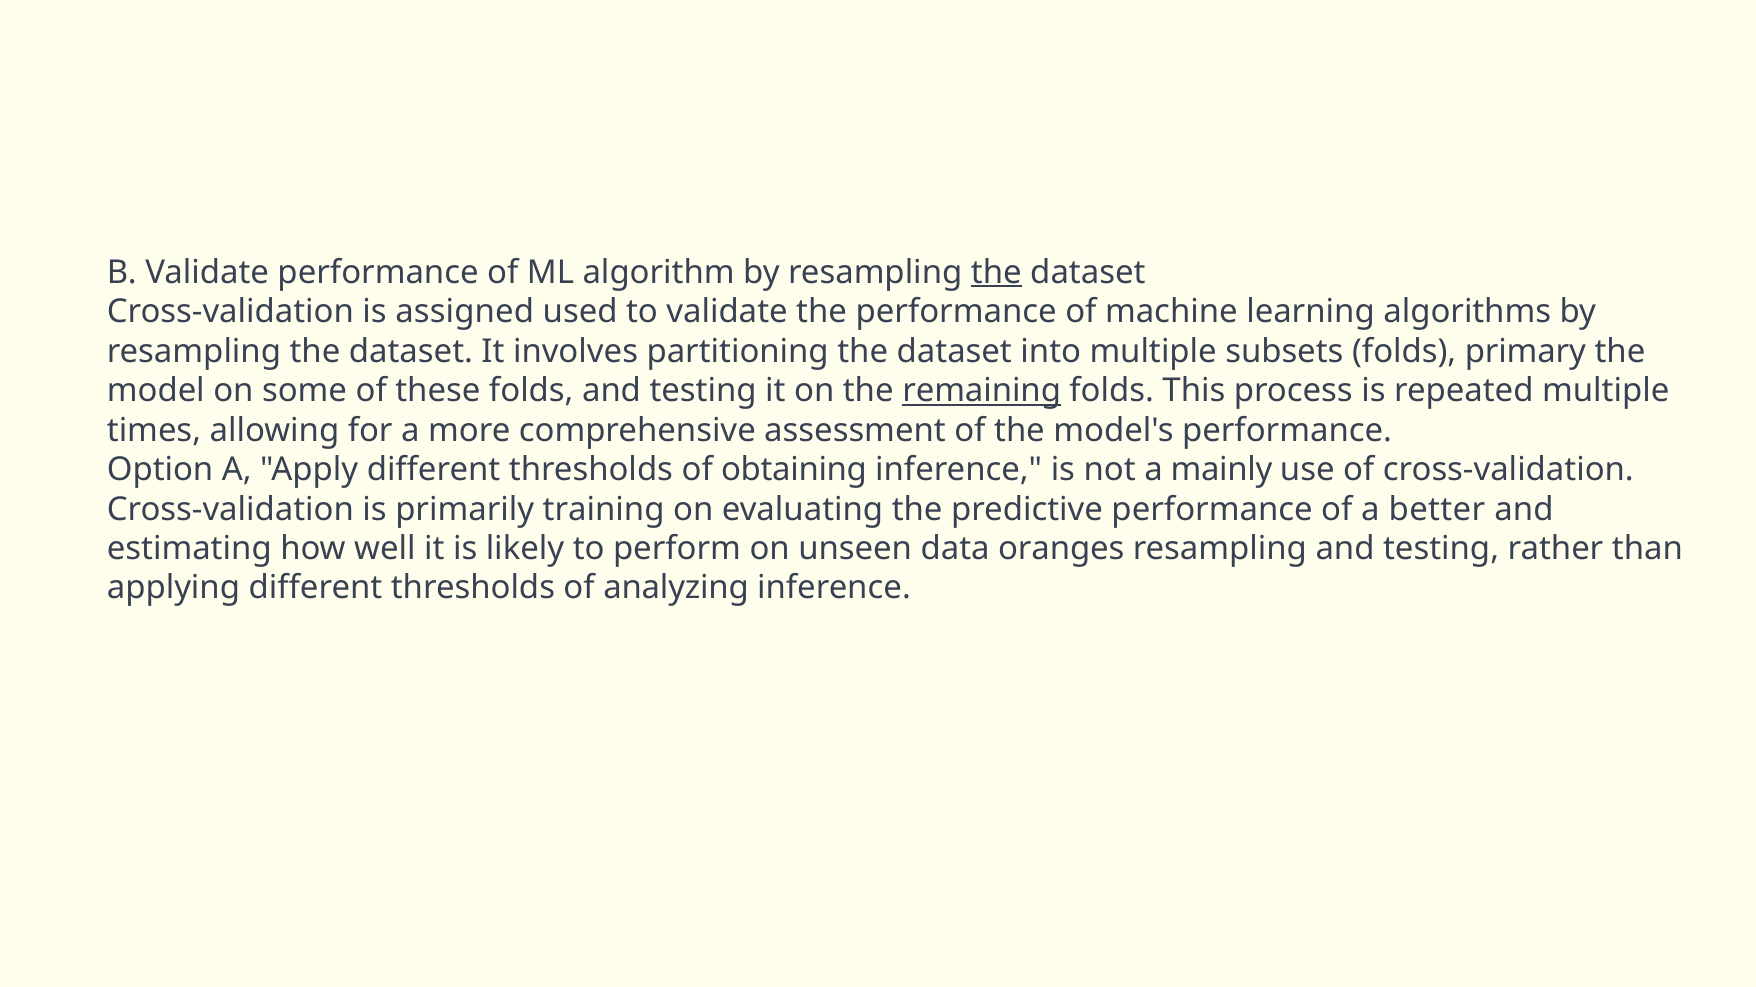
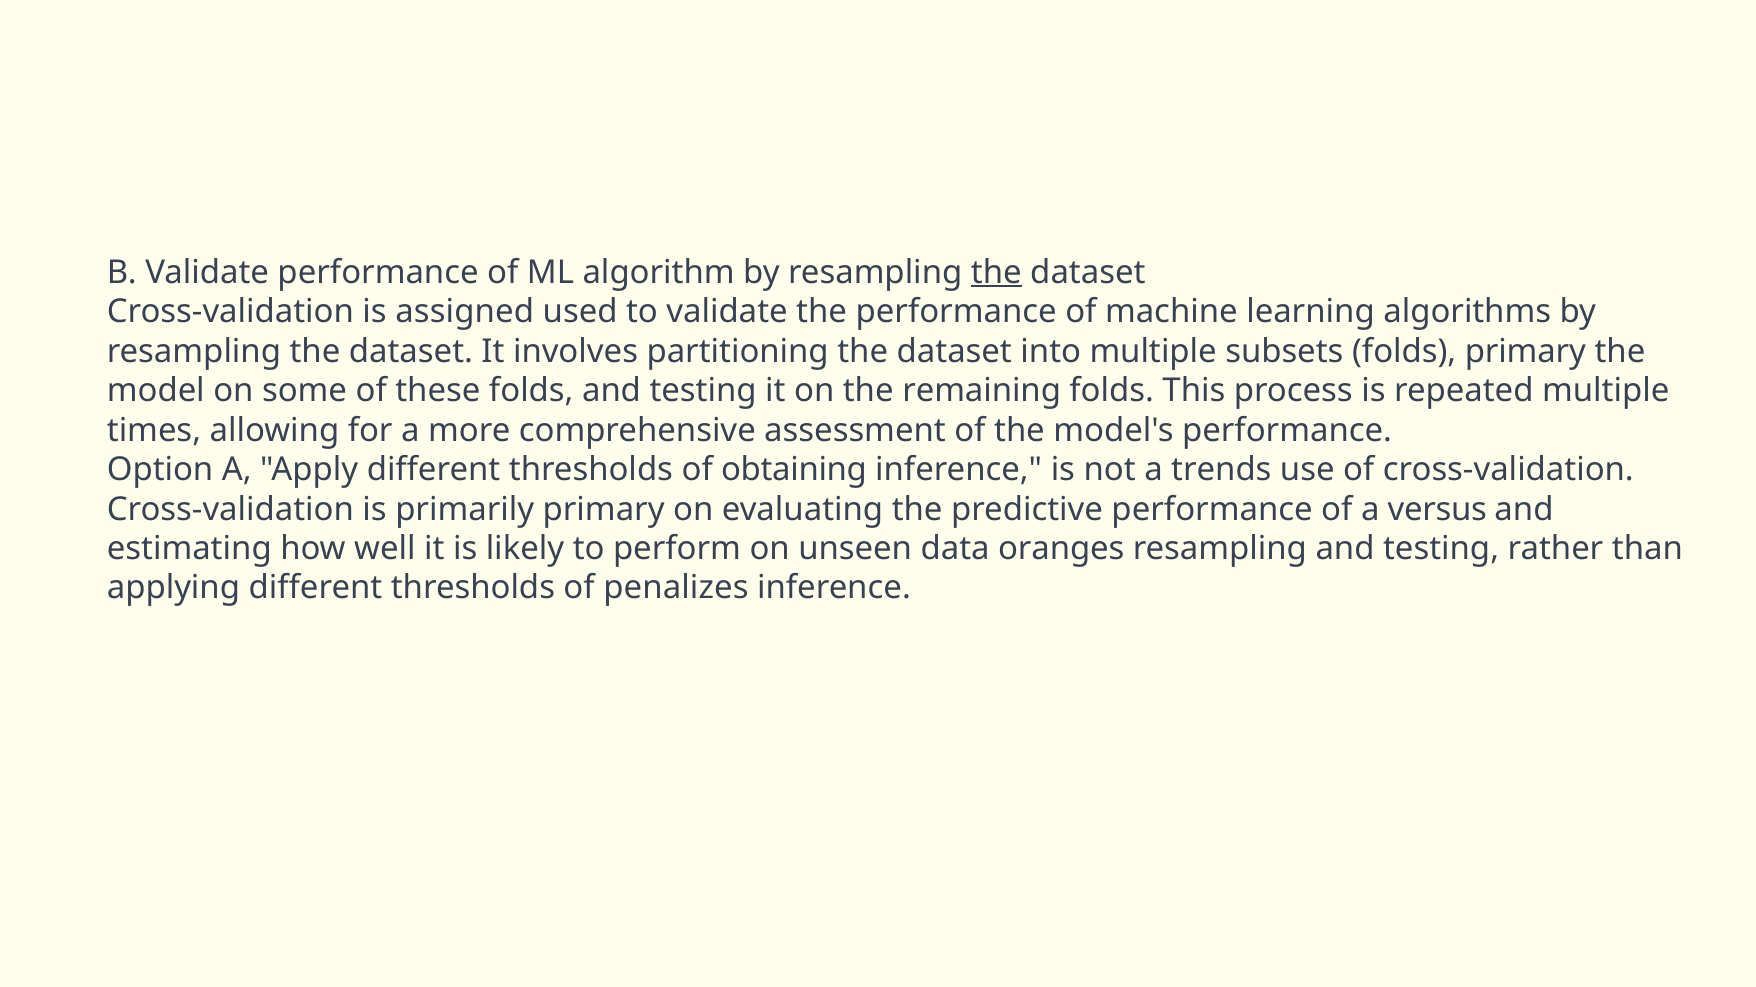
remaining underline: present -> none (982, 391)
mainly: mainly -> trends (1221, 470)
primarily training: training -> primary (604, 510)
better: better -> versus (1437, 510)
analyzing: analyzing -> penalizes (676, 589)
